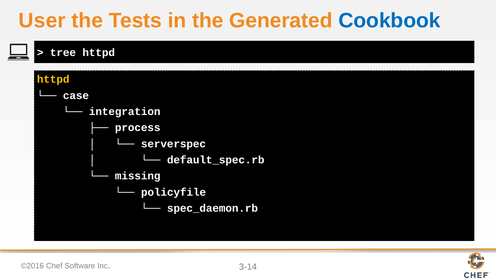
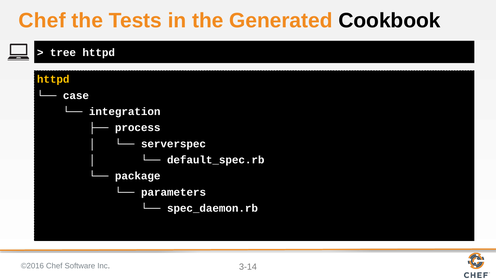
User: User -> Chef (42, 20)
Cookbook colour: blue -> black (389, 20)
missing: missing -> package (138, 176)
policyfile: policyfile -> parameters (174, 192)
